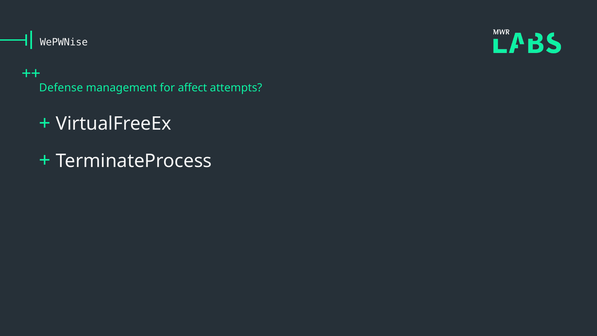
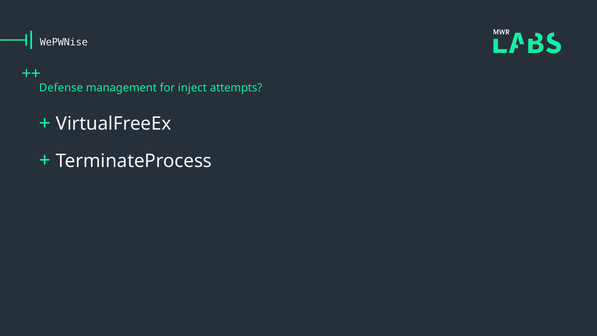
affect: affect -> inject (192, 88)
